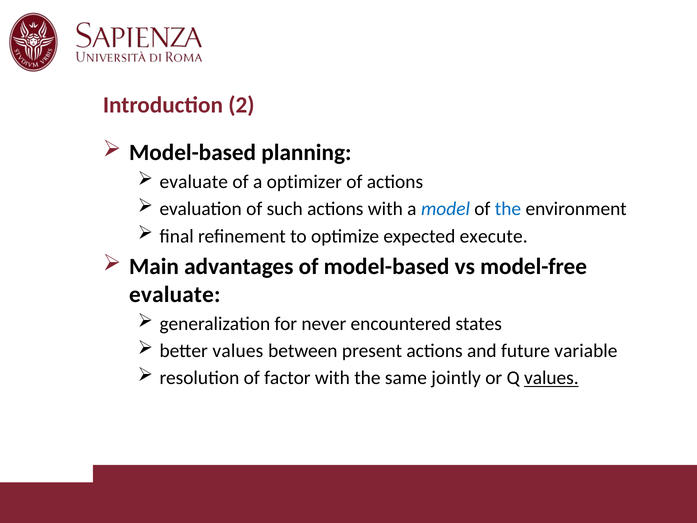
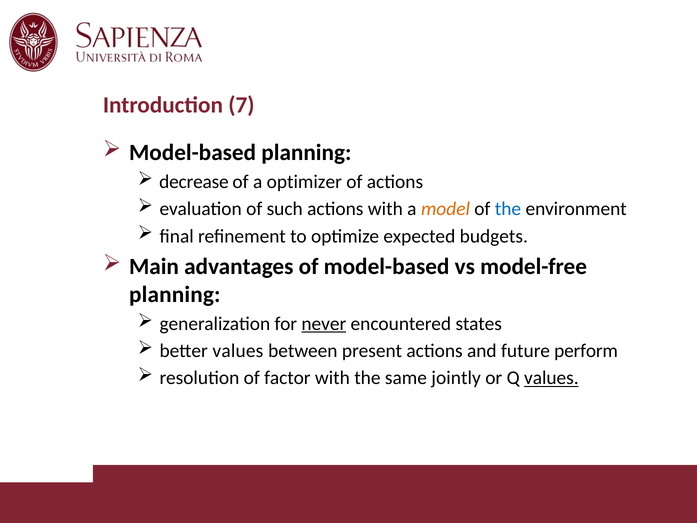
2: 2 -> 7 (241, 105)
evaluate: evaluate -> decrease (194, 182)
model colour: blue -> orange (445, 209)
execute: execute -> budgets (494, 236)
evaluate: evaluate -> planning (175, 294)
never underline: none -> present (324, 324)
variable: variable -> perform (586, 351)
